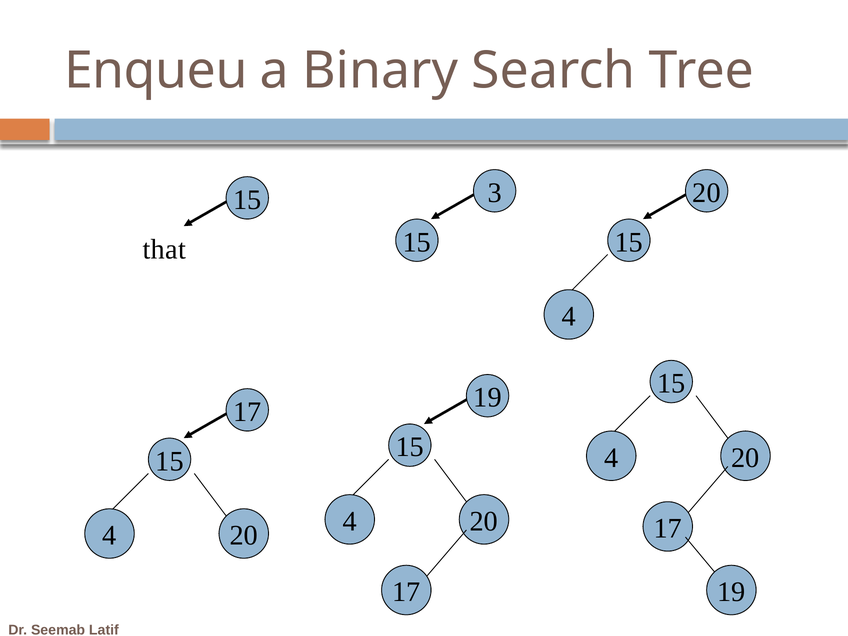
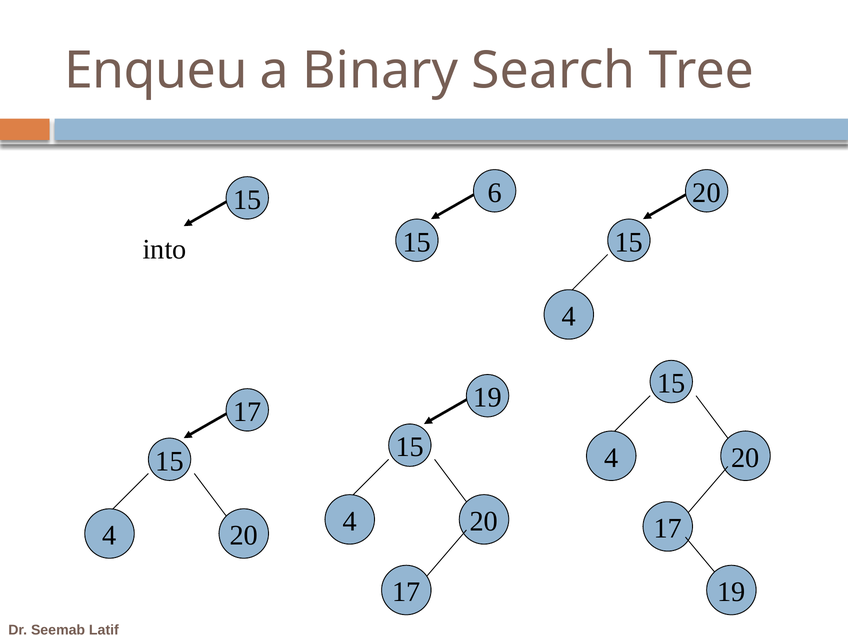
3: 3 -> 6 (495, 193)
that: that -> into (165, 249)
